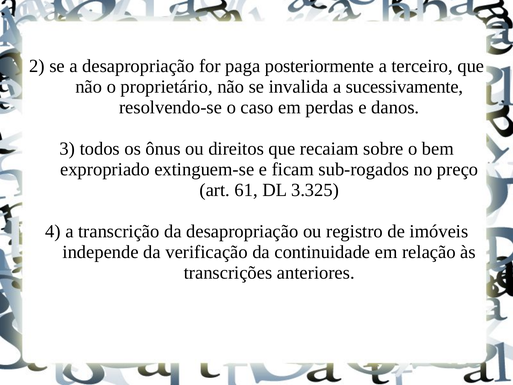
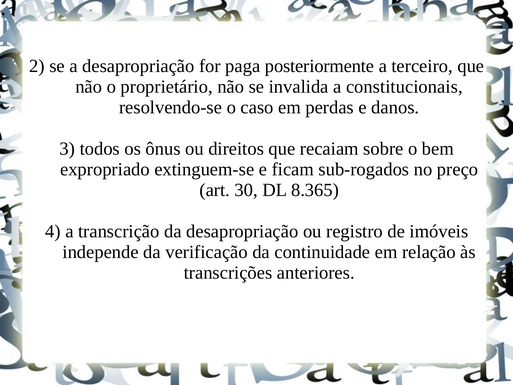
sucessivamente: sucessivamente -> constitucionais (404, 87)
61: 61 -> 30 (246, 190)
3.325: 3.325 -> 8.365 (315, 190)
